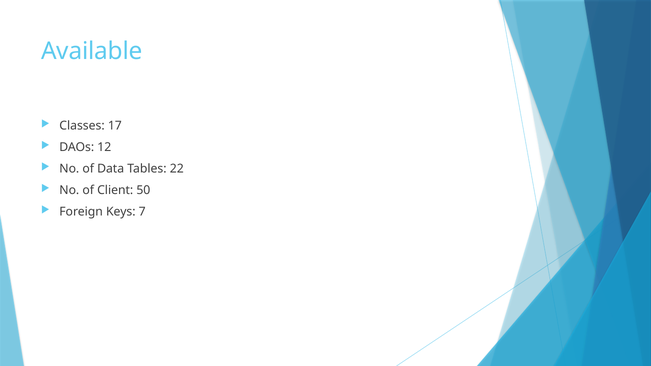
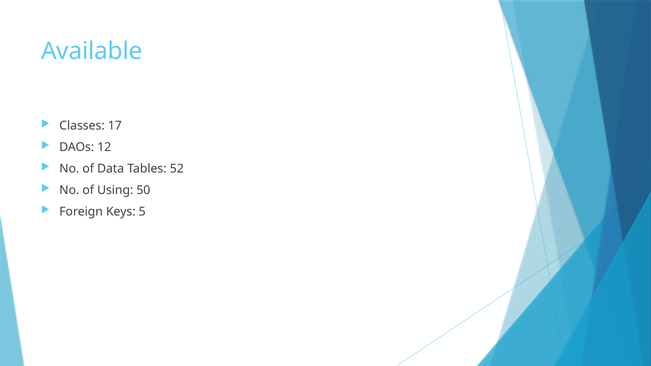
22: 22 -> 52 (177, 169)
Client: Client -> Using (115, 190)
7: 7 -> 5 (142, 212)
